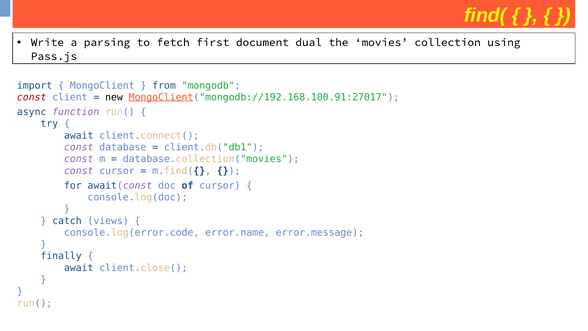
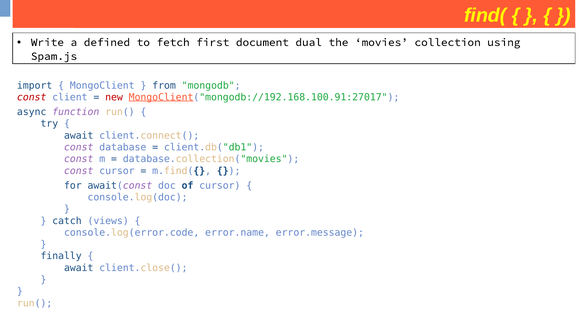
parsing: parsing -> defined (107, 42)
Pass.js: Pass.js -> Spam.js (54, 56)
new colour: black -> red (114, 97)
